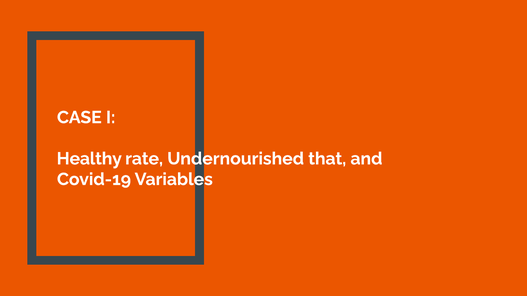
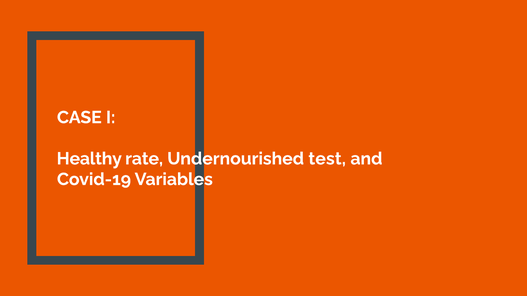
that: that -> test (327, 159)
